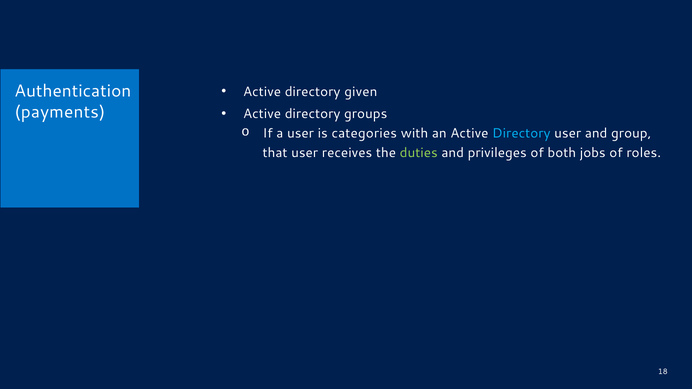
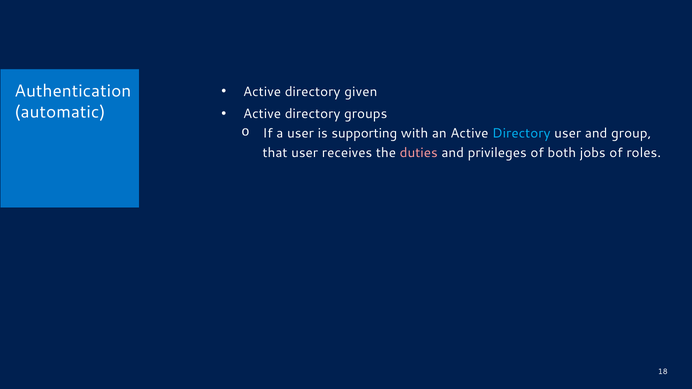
payments: payments -> automatic (60, 112)
categories: categories -> supporting (364, 133)
duties colour: light green -> pink (419, 153)
